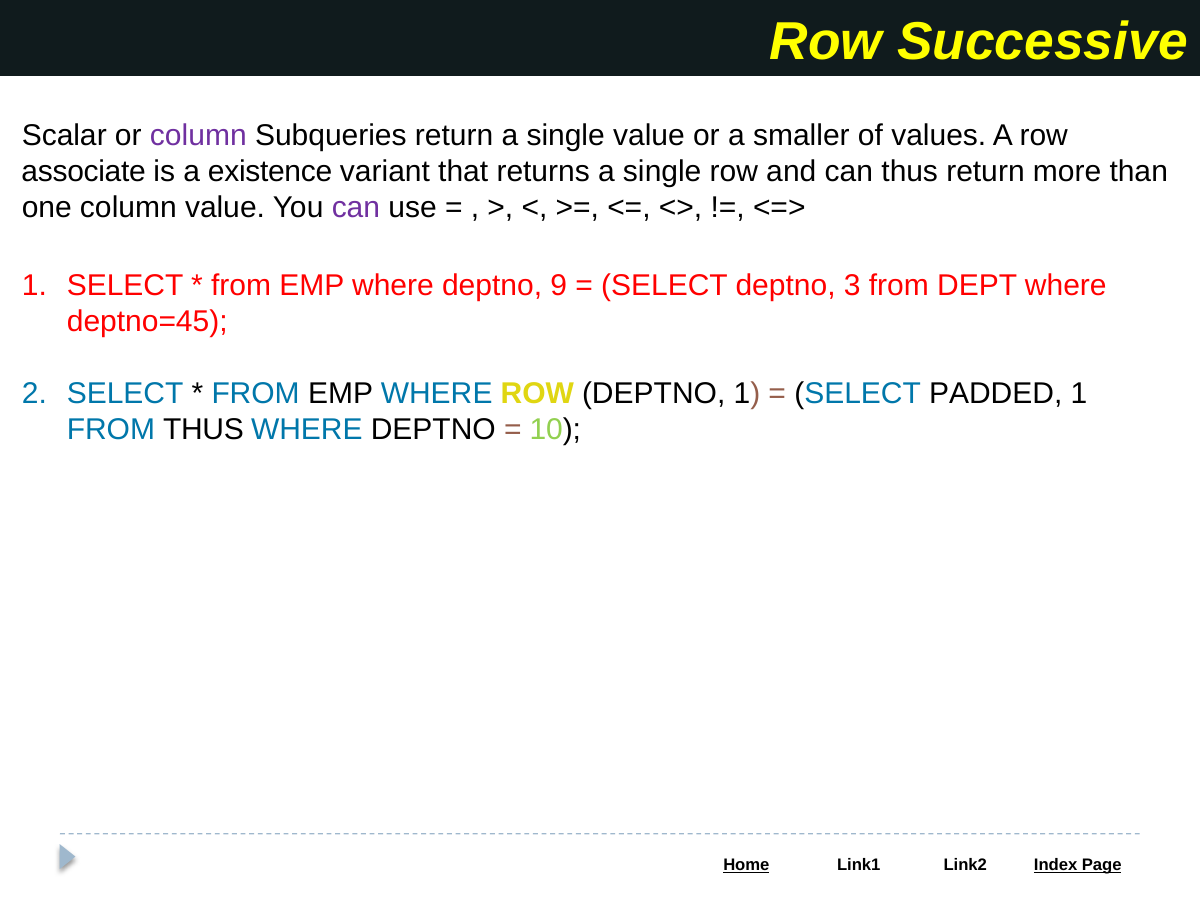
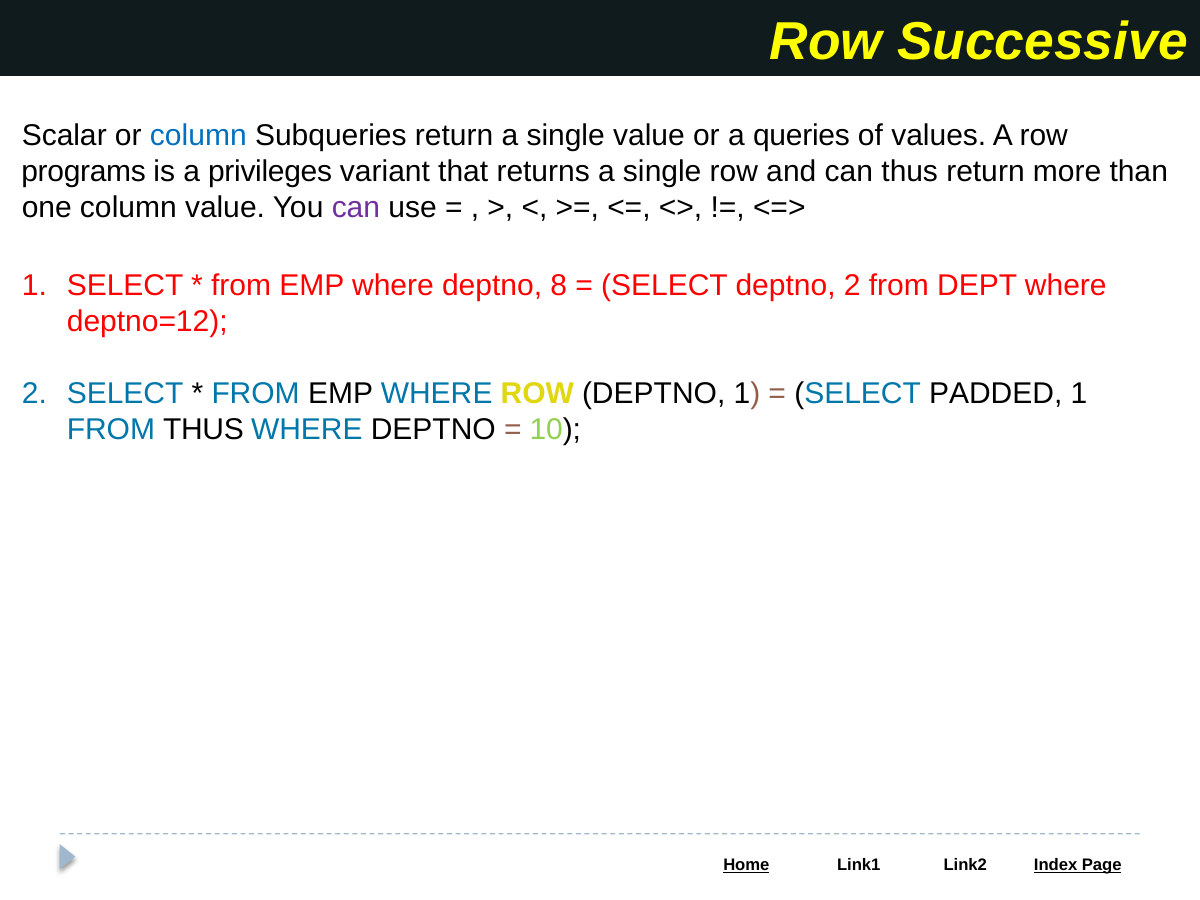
column colour: purple -> blue (198, 136)
smaller: smaller -> queries (801, 136)
associate: associate -> programs (84, 172)
existence: existence -> privileges (270, 172)
9: 9 -> 8 (559, 286)
deptno 3: 3 -> 2 (852, 286)
deptno=45: deptno=45 -> deptno=12 (147, 322)
